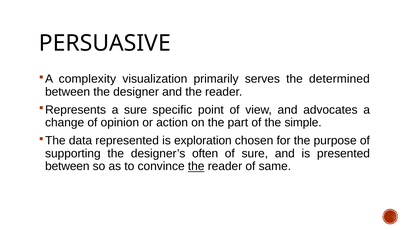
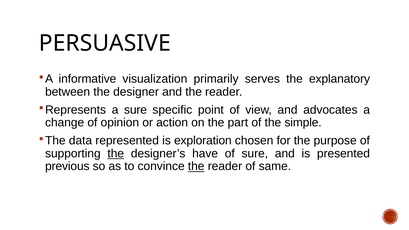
complexity: complexity -> informative (87, 79)
determined: determined -> explanatory (340, 79)
the underline: none -> present (116, 154)
often: often -> have (205, 154)
between: between -> previous (67, 166)
